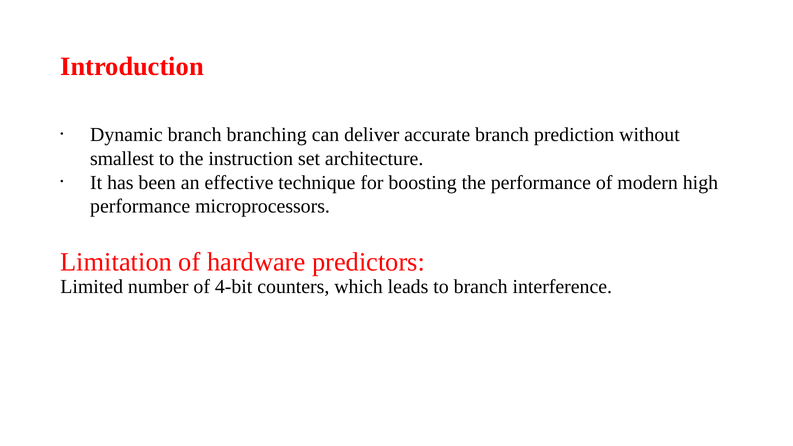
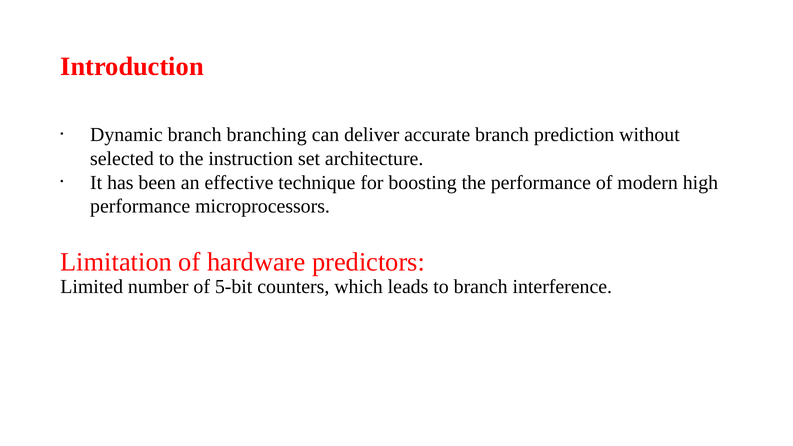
smallest: smallest -> selected (122, 159)
4-bit: 4-bit -> 5-bit (234, 287)
